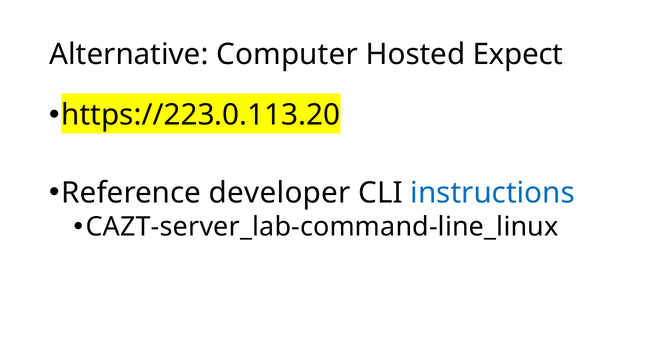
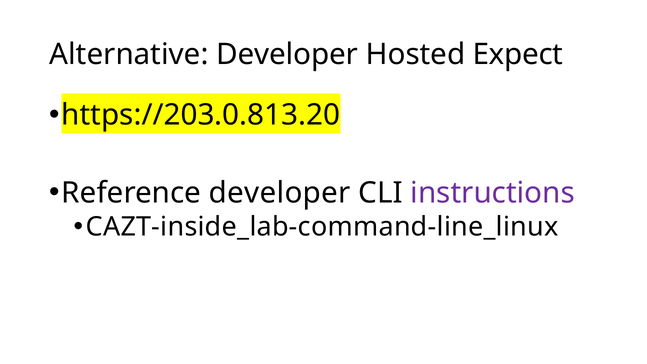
Alternative Computer: Computer -> Developer (287, 54)
https://223.0.113.20: https://223.0.113.20 -> https://203.0.813.20 (201, 115)
instructions colour: blue -> purple (493, 193)
CAZT-server_lab-command-line_linux: CAZT-server_lab-command-line_linux -> CAZT-inside_lab-command-line_linux (322, 227)
